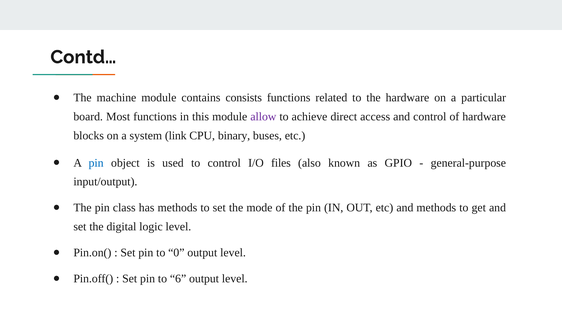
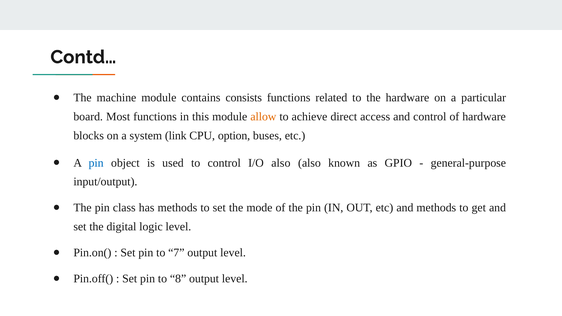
allow colour: purple -> orange (263, 117)
binary: binary -> option (234, 136)
I/O files: files -> also (281, 163)
0: 0 -> 7 (176, 253)
6: 6 -> 8 (178, 279)
